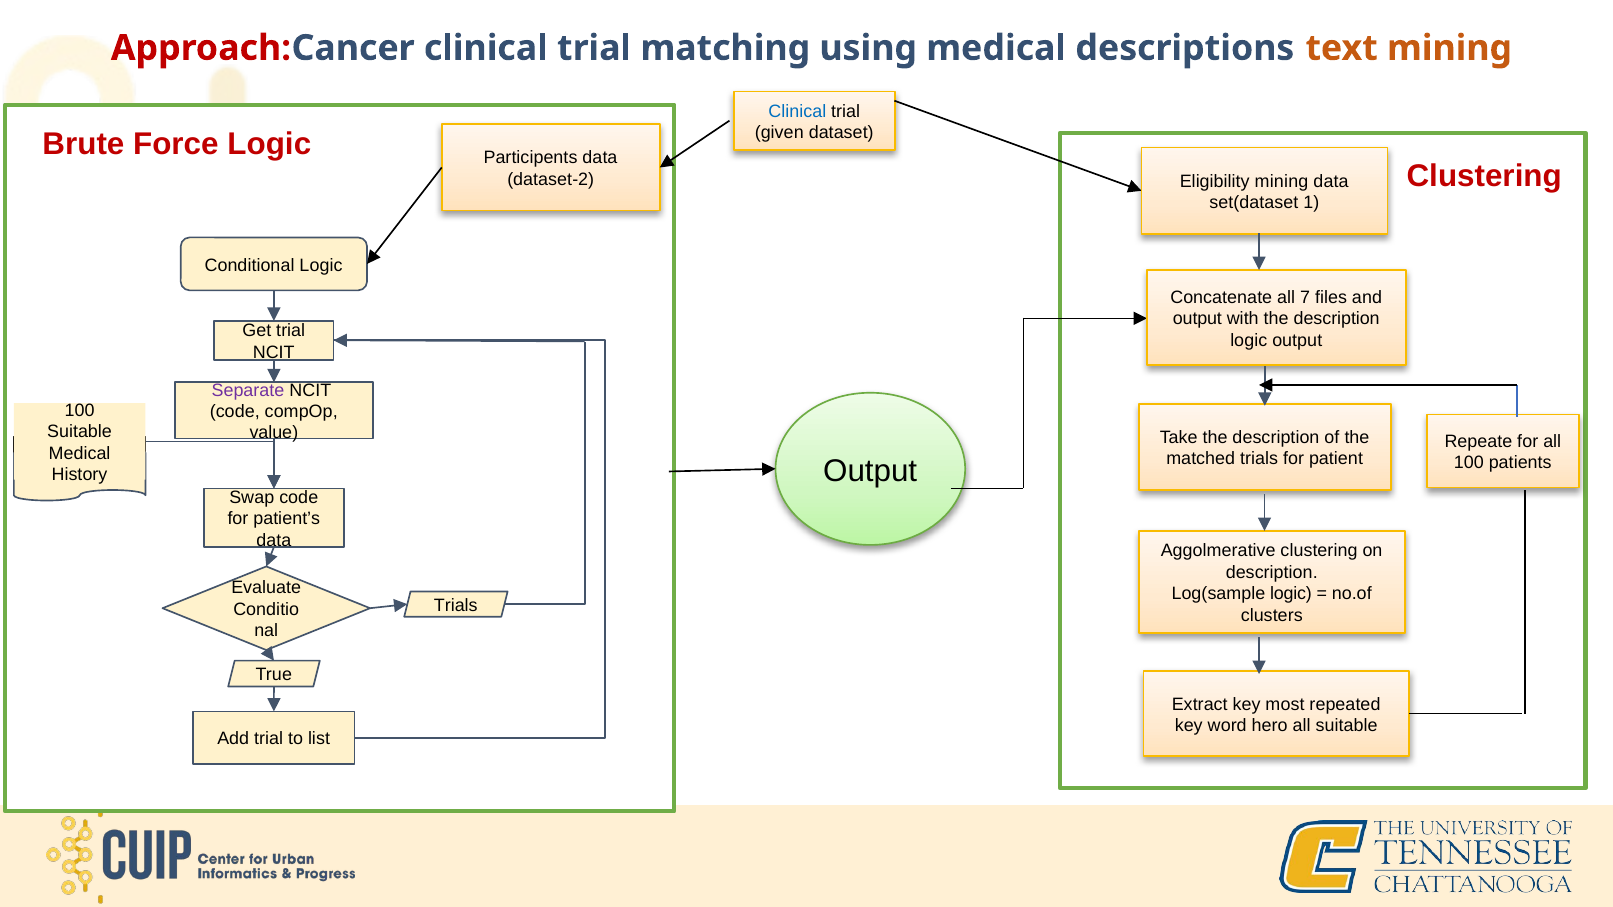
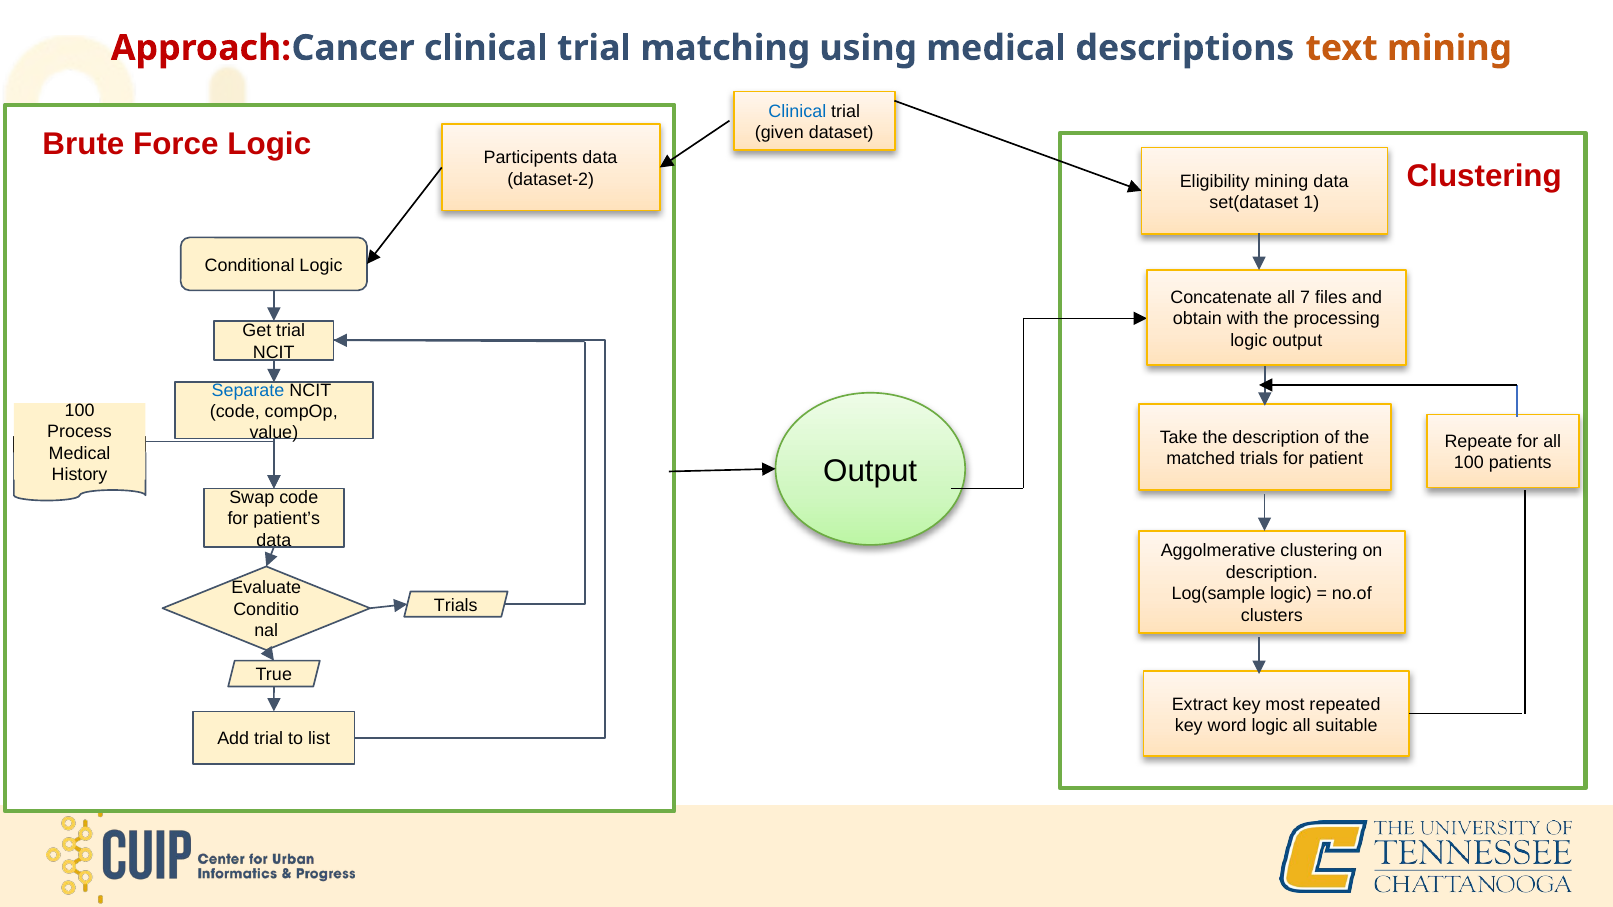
output: output -> obtain (1197, 319)
with the description: description -> processing (1337, 319)
Separate colour: purple -> blue (248, 390)
Suitable: Suitable -> Process (80, 432)
word hero: hero -> logic (1270, 726)
